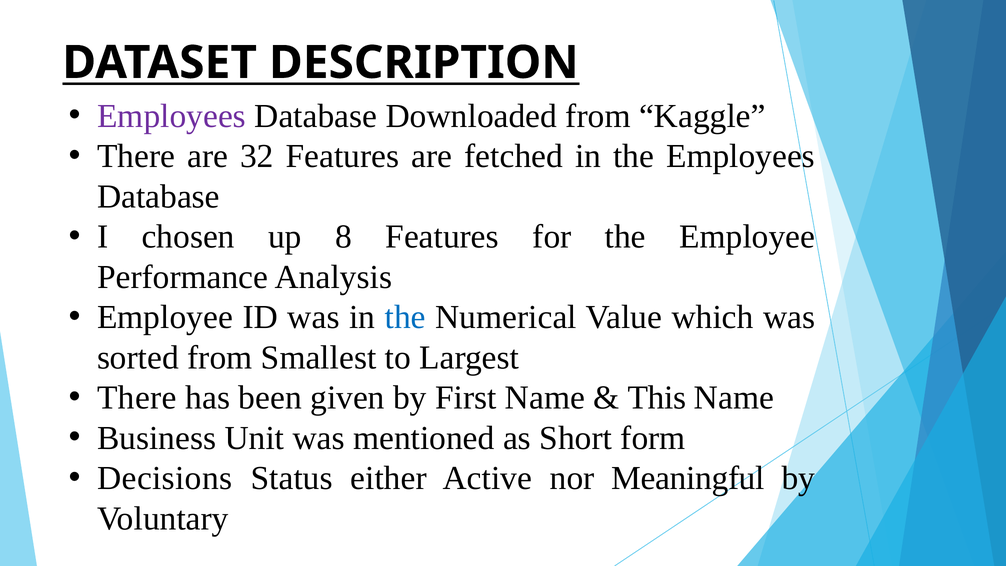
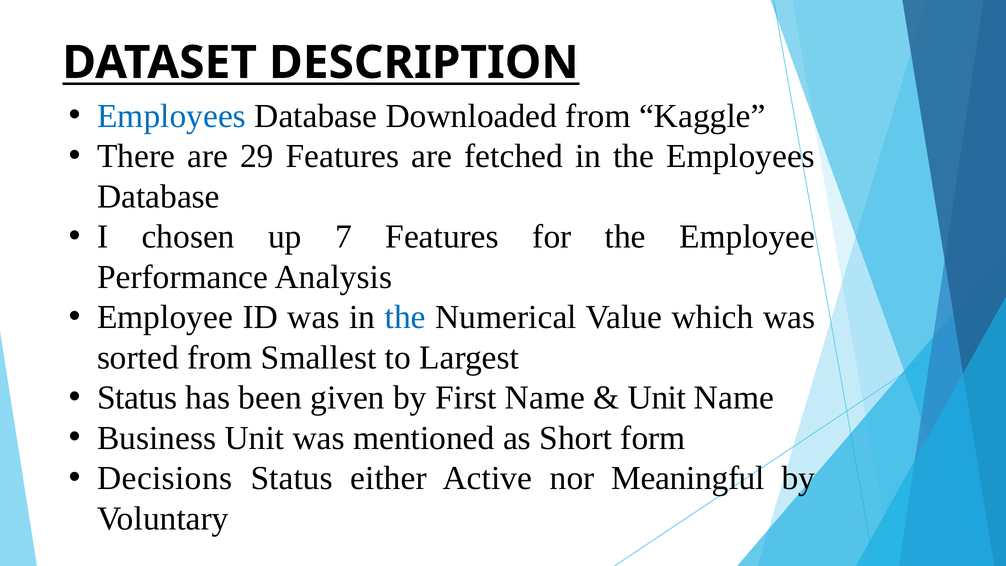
Employees colour: purple -> blue (171, 116)
32: 32 -> 29 (257, 156)
8: 8 -> 7 (344, 237)
There: There -> Status (137, 398)
This: This -> Unit (657, 398)
